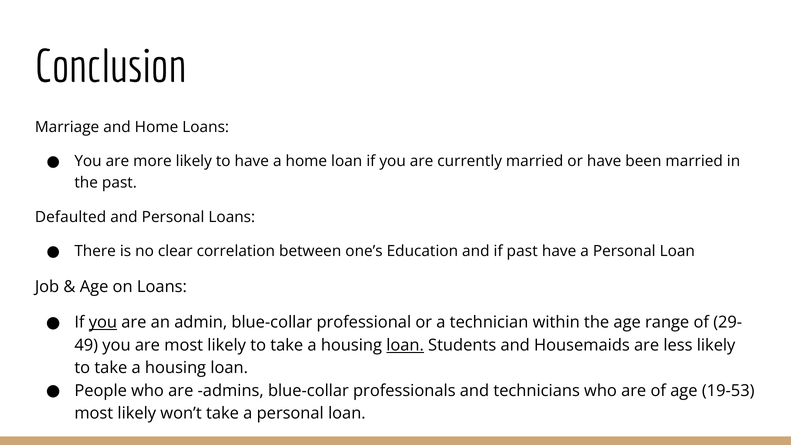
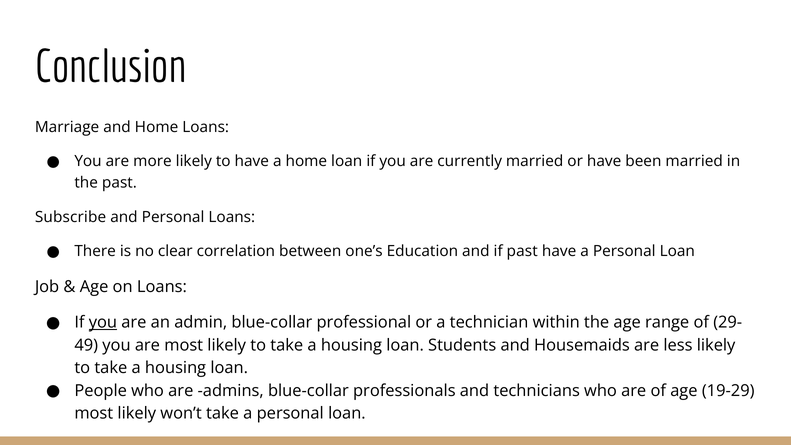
Defaulted: Defaulted -> Subscribe (71, 217)
loan underline: present -> none (405, 345)
19-53: 19-53 -> 19-29 (728, 391)
